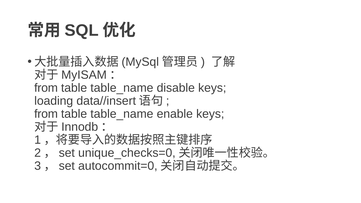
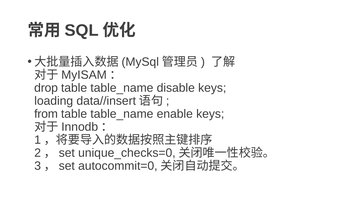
from: from -> drop (46, 88)
